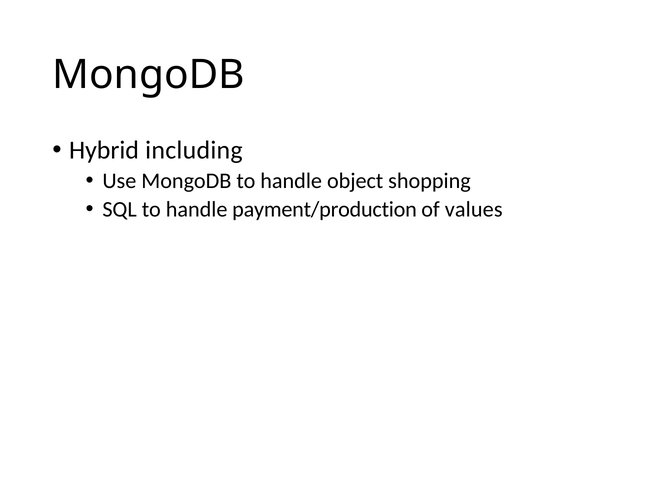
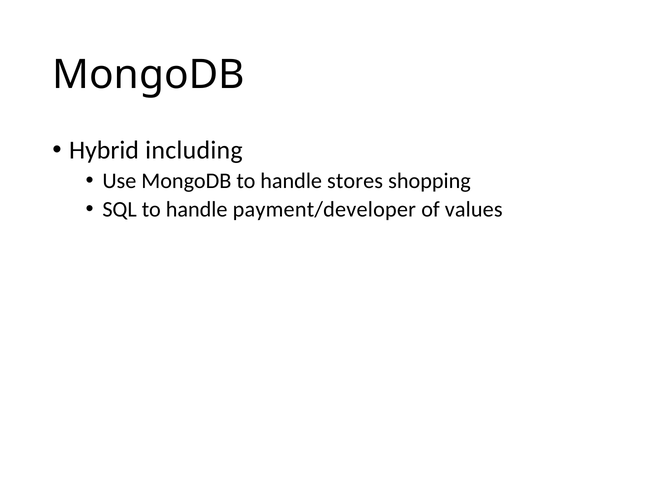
object: object -> stores (355, 181)
payment/production: payment/production -> payment/developer (324, 209)
